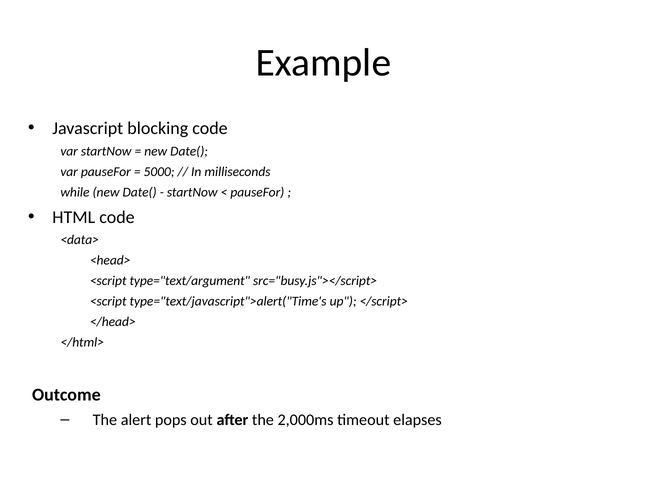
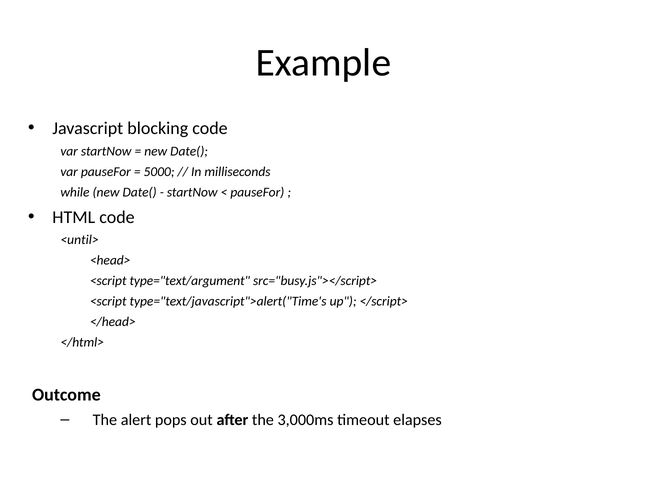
<data>: <data> -> <until> (80, 240)
2,000ms: 2,000ms -> 3,000ms (306, 420)
